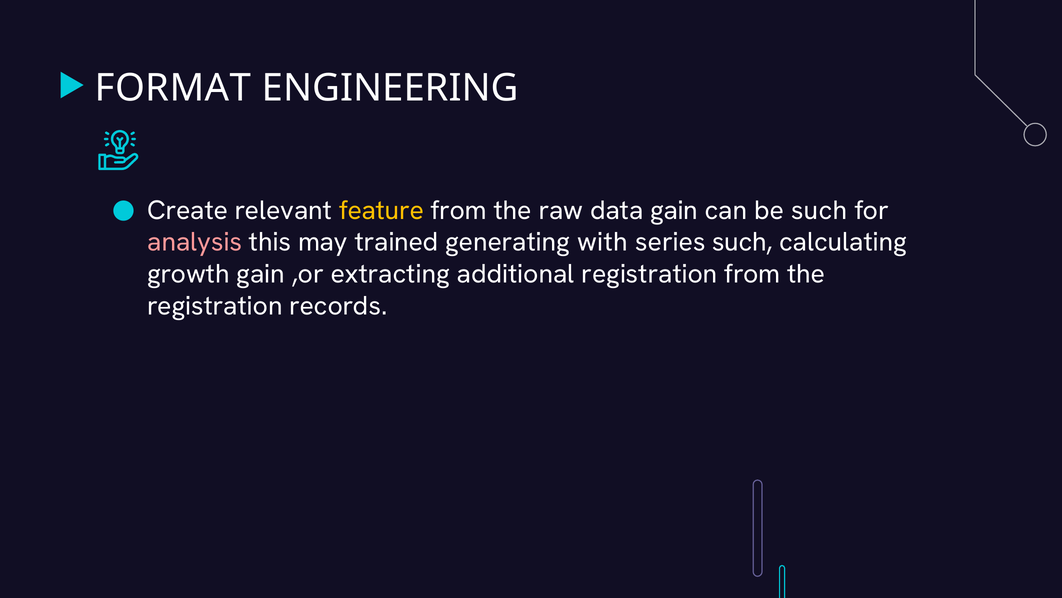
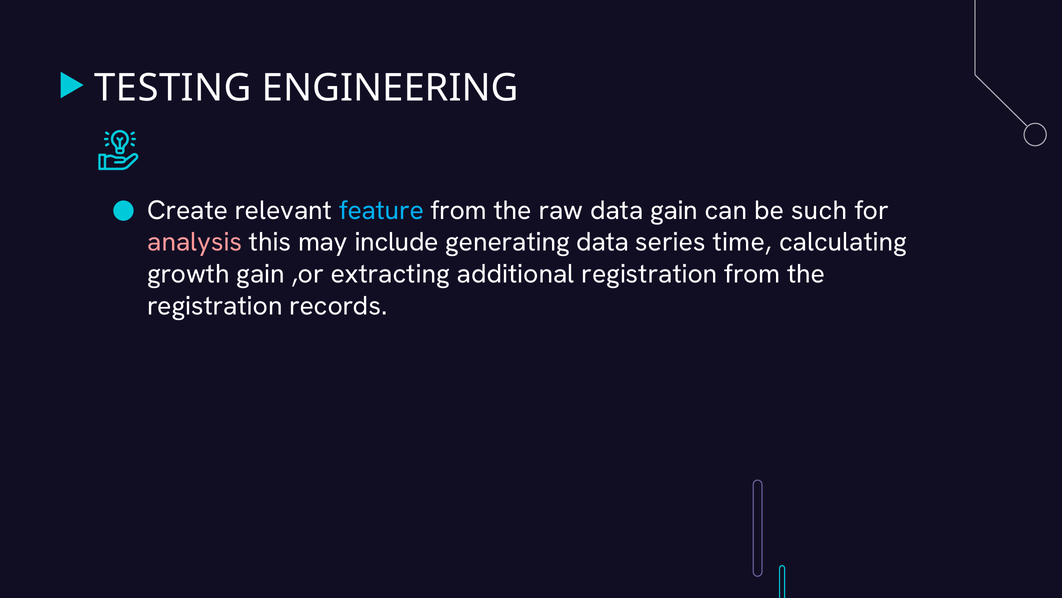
FORMAT: FORMAT -> TESTING (173, 88)
feature colour: yellow -> light blue (381, 210)
trained: trained -> include (397, 242)
generating with: with -> data (603, 242)
series such: such -> time (742, 242)
